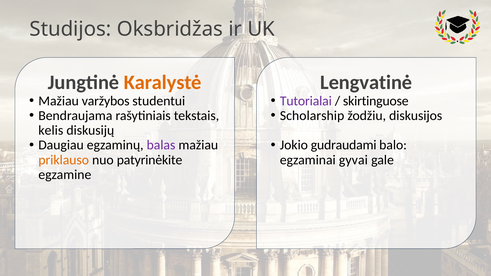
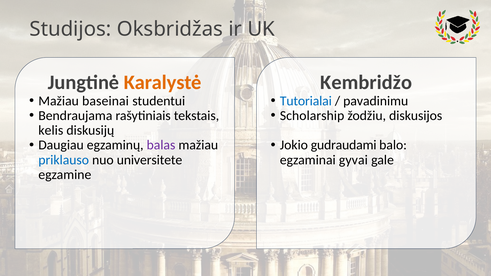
Lengvatinė: Lengvatinė -> Kembridžo (366, 83)
varžybos: varžybos -> baseinai (106, 101)
Tutorialai colour: purple -> blue (306, 101)
skirtinguose: skirtinguose -> pavadinimu (376, 101)
priklauso colour: orange -> blue (64, 160)
patyrinėkite: patyrinėkite -> universitete (149, 160)
